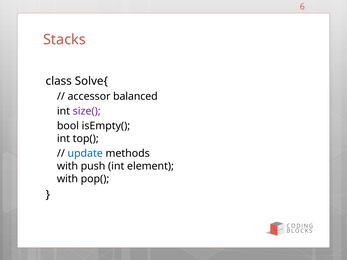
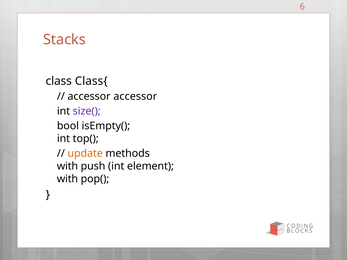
Solve{: Solve{ -> Class{ (91, 81)
accessor balanced: balanced -> accessor (135, 96)
update colour: blue -> orange (85, 154)
